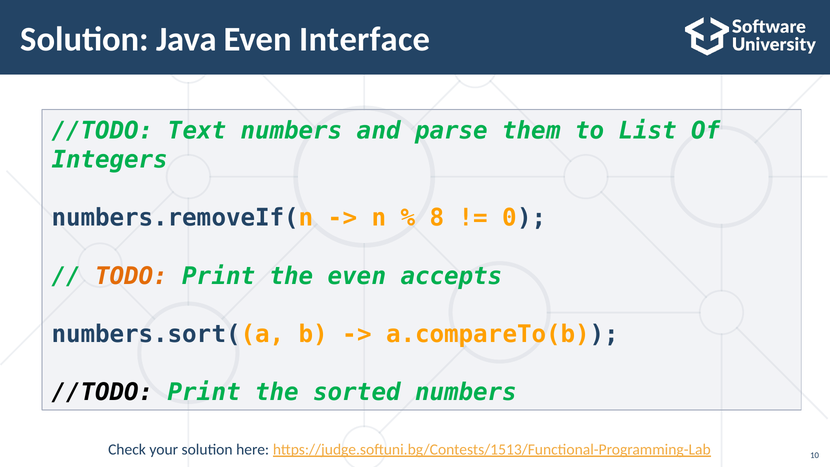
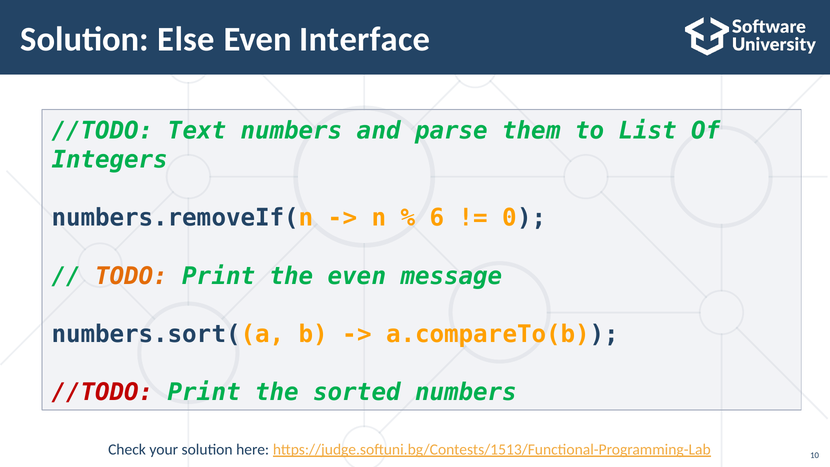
Java: Java -> Else (186, 39)
8: 8 -> 6 (437, 218)
accepts: accepts -> message (452, 276)
//TODO colour: black -> red (103, 392)
